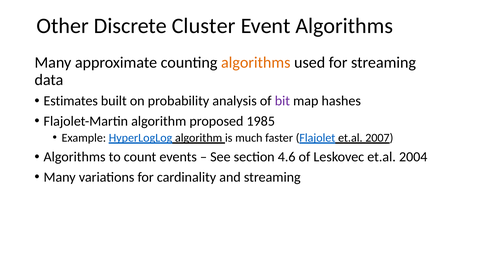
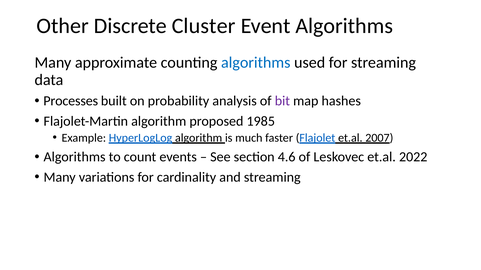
algorithms colour: orange -> blue (256, 63)
Estimates: Estimates -> Processes (71, 101)
2004: 2004 -> 2022 (413, 157)
